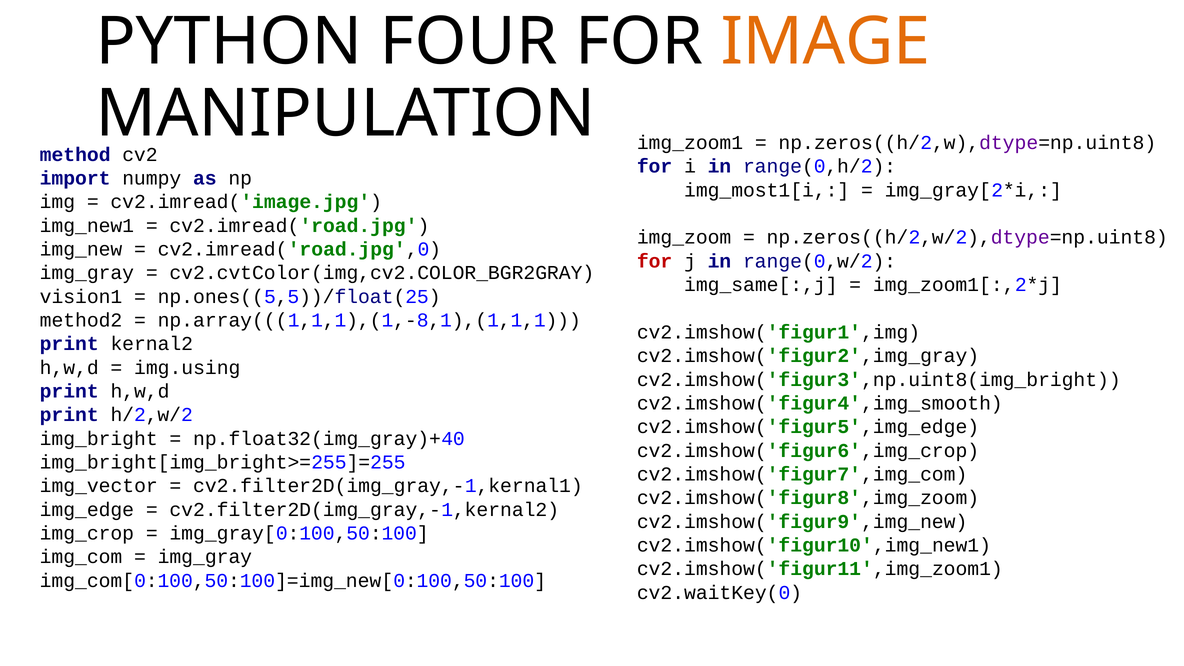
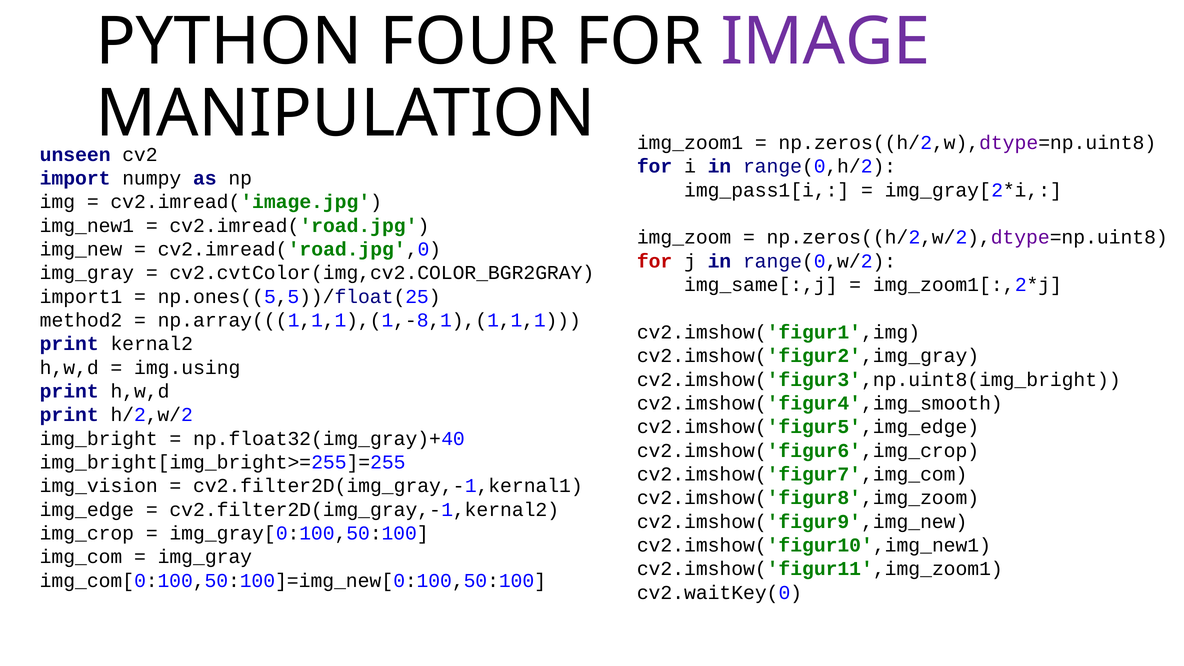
IMAGE colour: orange -> purple (826, 42)
method: method -> unseen (75, 155)
img_most1[i: img_most1[i -> img_pass1[i (767, 190)
vision1: vision1 -> import1 (81, 297)
img_vector: img_vector -> img_vision (99, 486)
